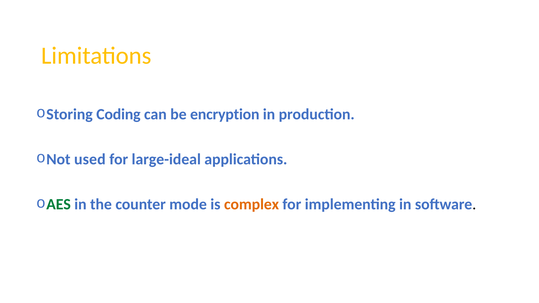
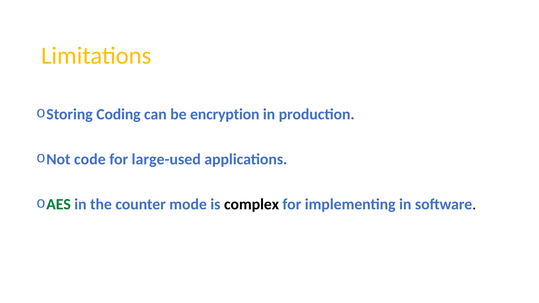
used: used -> code (90, 159)
large-ideal: large-ideal -> large-used (166, 159)
complex colour: orange -> black (252, 205)
